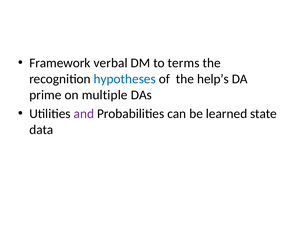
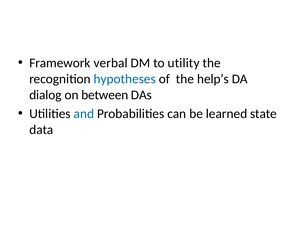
terms: terms -> utility (184, 63)
prime: prime -> dialog (45, 95)
multiple: multiple -> between (105, 95)
and colour: purple -> blue (84, 114)
